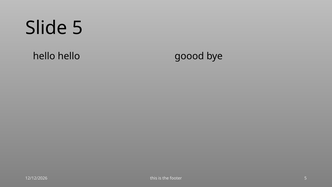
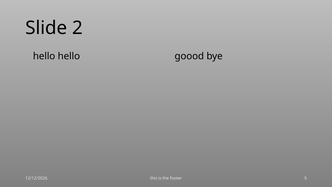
Slide 5: 5 -> 2 (77, 28)
